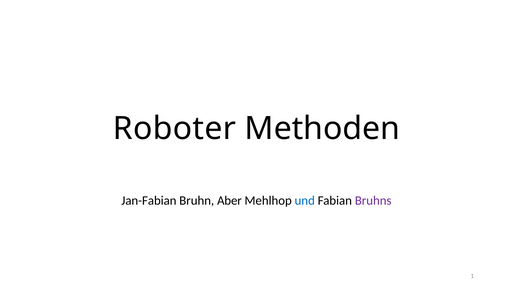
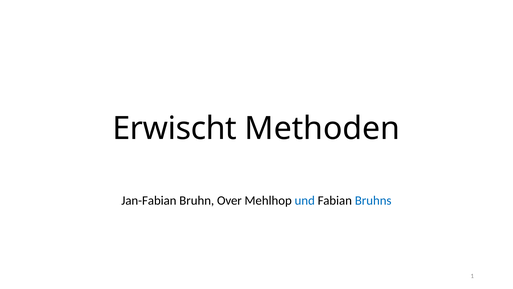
Roboter: Roboter -> Erwischt (175, 128)
Aber: Aber -> Over (229, 200)
Bruhns colour: purple -> blue (373, 200)
